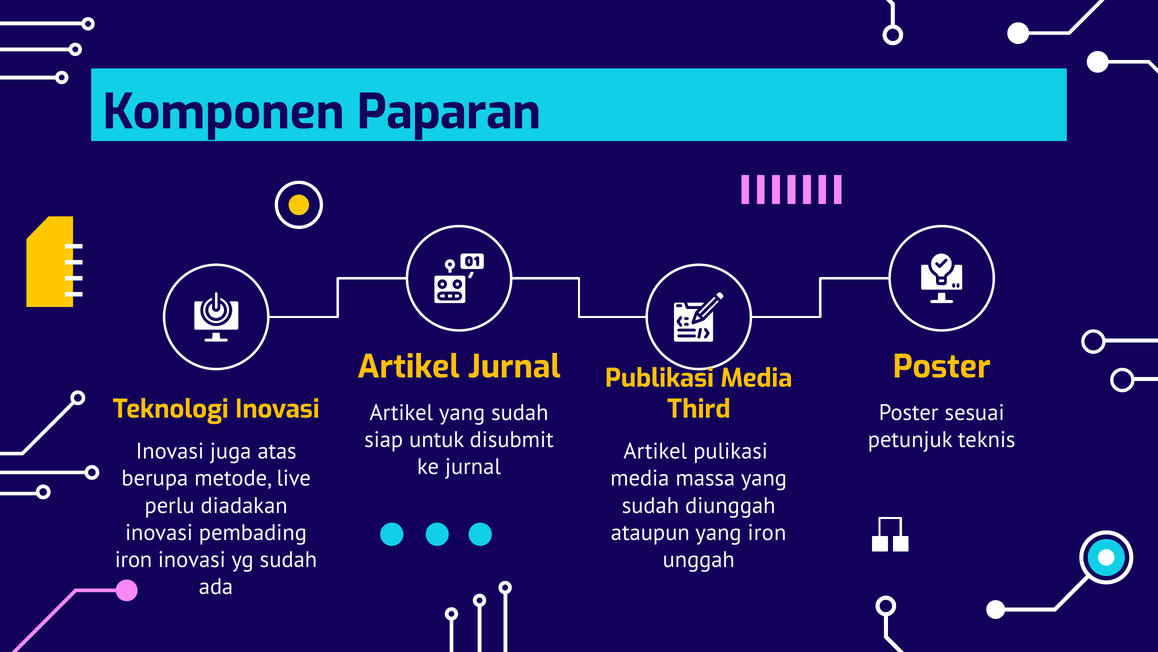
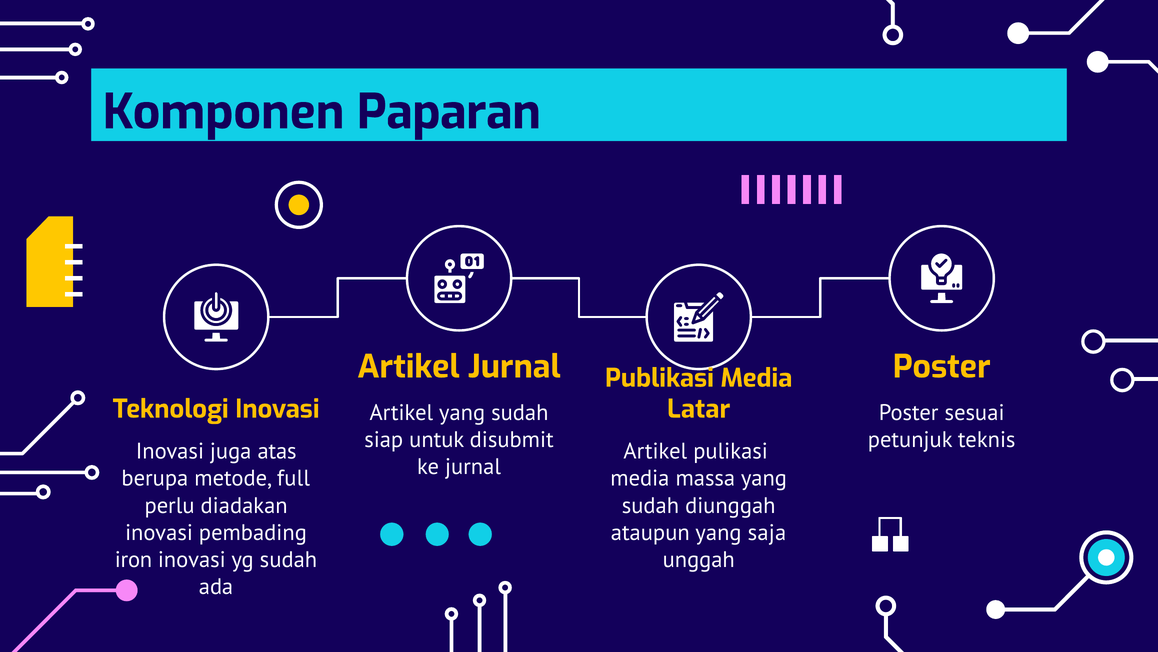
Third: Third -> Latar (699, 409)
live: live -> full (293, 478)
yang iron: iron -> saja (767, 532)
